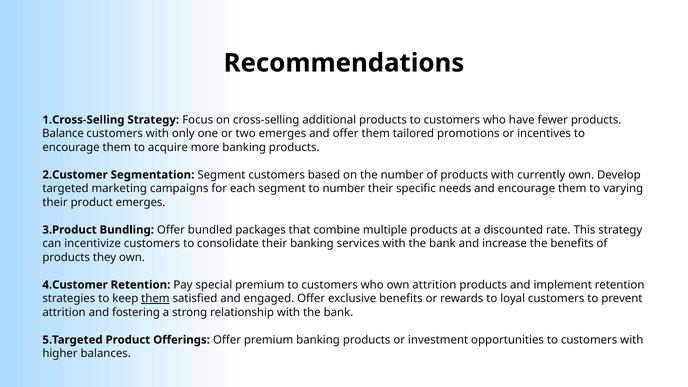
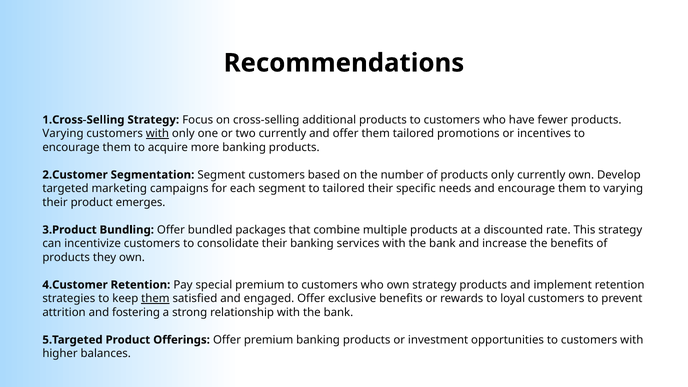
Balance: Balance -> Varying (63, 134)
with underline: none -> present (157, 134)
two emerges: emerges -> currently (282, 134)
products with: with -> only (503, 175)
to number: number -> tailored (344, 189)
own attrition: attrition -> strategy (434, 285)
